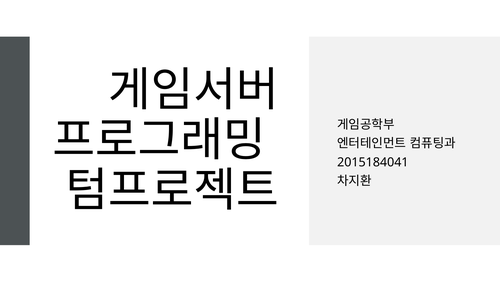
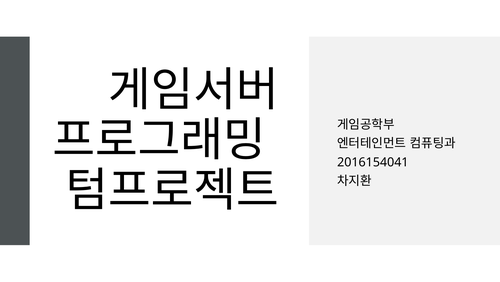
2015184041: 2015184041 -> 2016154041 (373, 162)
